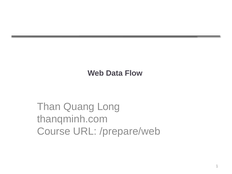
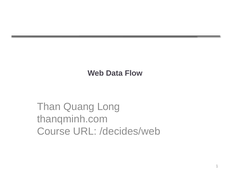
/prepare/web: /prepare/web -> /decides/web (130, 131)
